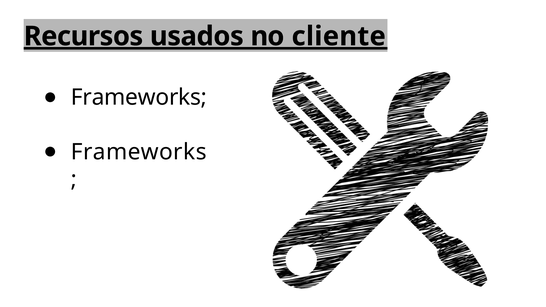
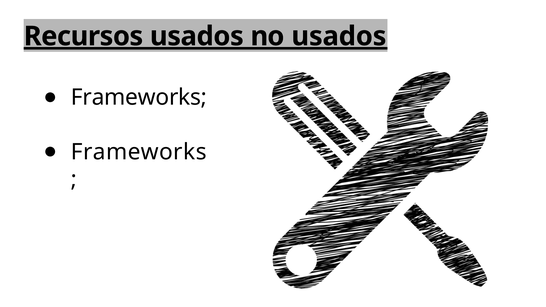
no cliente: cliente -> usados (339, 36)
